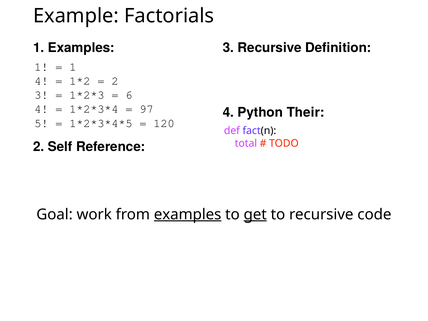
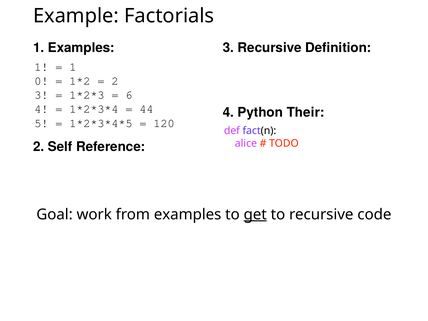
4: 4 -> 0 (41, 81)
97: 97 -> 44 (146, 109)
total: total -> alice (246, 143)
examples underline: present -> none (188, 214)
